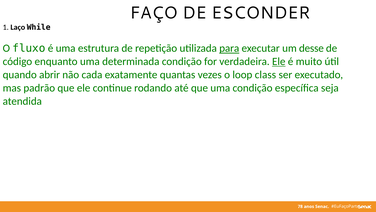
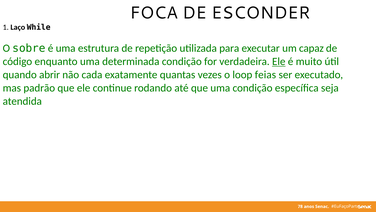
FAÇO: FAÇO -> FOCA (154, 13)
fluxo: fluxo -> sobre (29, 48)
para underline: present -> none (229, 48)
desse: desse -> capaz (311, 48)
class: class -> feias (265, 75)
